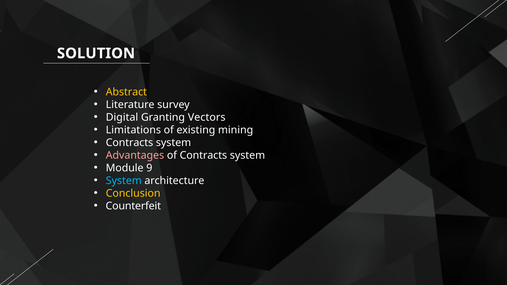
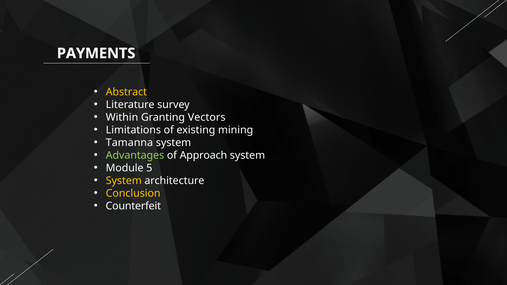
SOLUTION: SOLUTION -> PAYMENTS (96, 53)
Digital: Digital -> Within (122, 117)
Contracts: Contracts -> Tamanna (129, 143)
Advantages colour: pink -> light green (135, 155)
of Contracts: Contracts -> Approach (203, 155)
9: 9 -> 5 (149, 168)
System colour: light blue -> yellow (124, 181)
